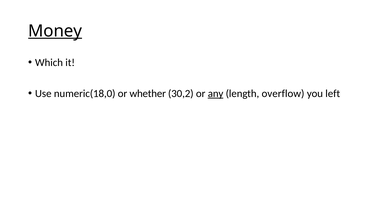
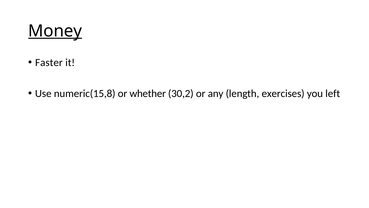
Which: Which -> Faster (49, 62)
numeric(18,0: numeric(18,0 -> numeric(15,8 (85, 93)
any underline: present -> none (216, 93)
overflow: overflow -> exercises (283, 93)
